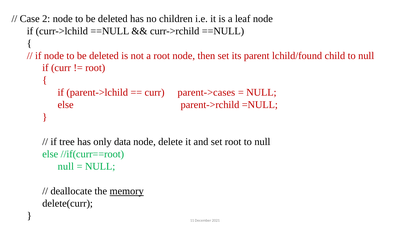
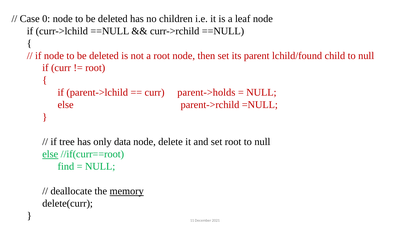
2: 2 -> 0 (46, 19)
parent->cases: parent->cases -> parent->holds (206, 92)
else underline: none -> present (50, 154)
null: null -> find (66, 166)
